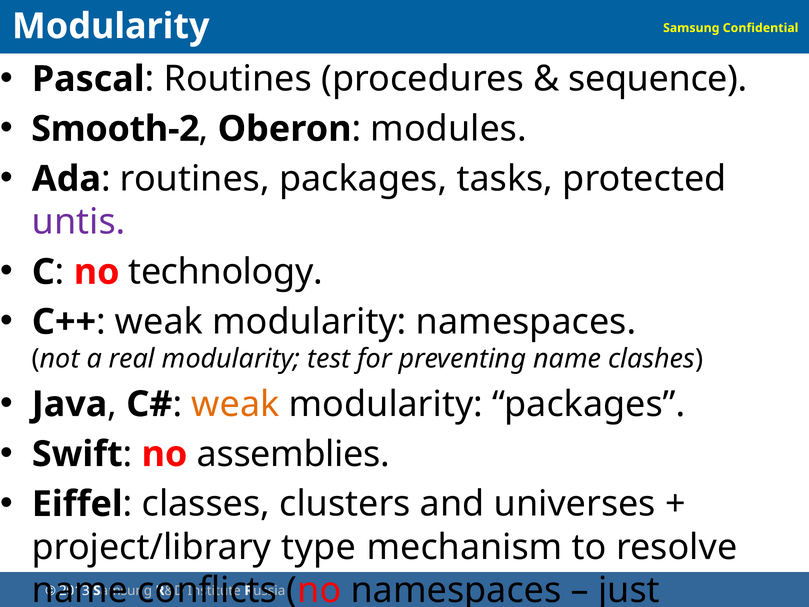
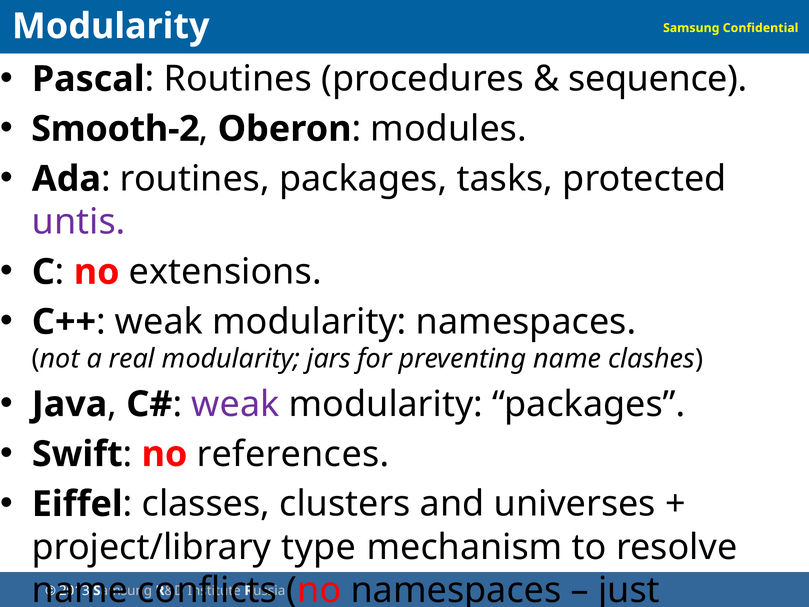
technology: technology -> extensions (225, 272)
test: test -> jars (329, 359)
weak colour: orange -> purple (235, 404)
assemblies: assemblies -> references (293, 454)
